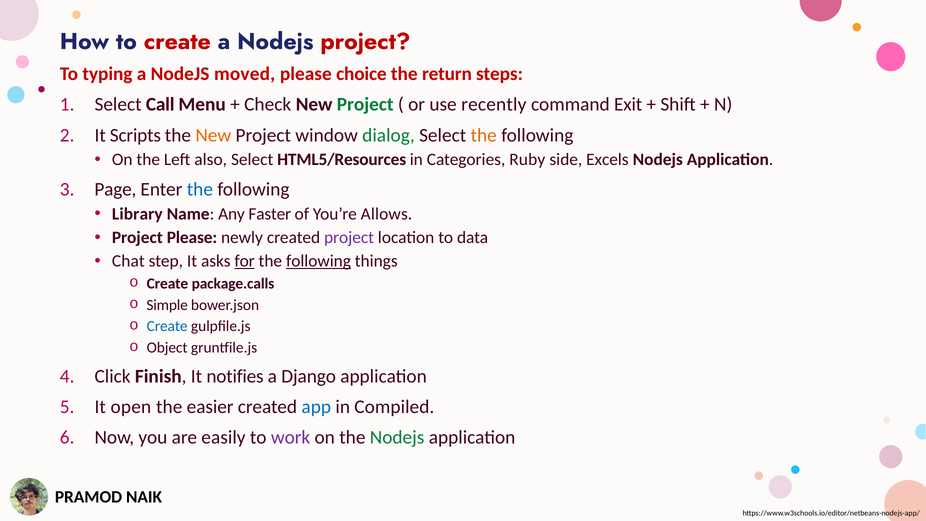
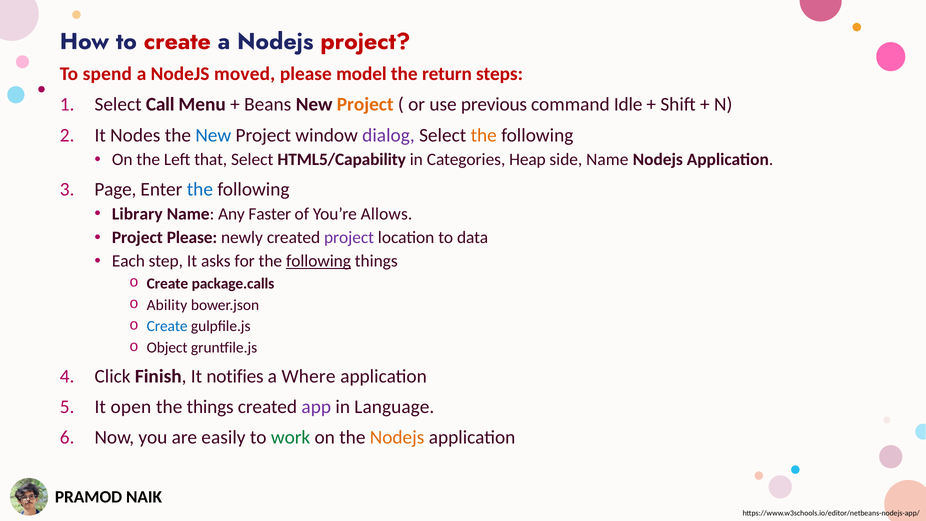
typing: typing -> spend (107, 74)
choice: choice -> model (361, 74)
Check: Check -> Beans (268, 105)
Project colour: green -> orange (365, 105)
recently: recently -> previous (494, 105)
Exit: Exit -> Idle (628, 105)
Scripts: Scripts -> Nodes (135, 135)
New colour: orange -> blue (213, 135)
dialog colour: green -> purple (388, 135)
also: also -> that (211, 160)
HTML5/Resources: HTML5/Resources -> HTML5/Capability (342, 160)
Ruby: Ruby -> Heap (527, 160)
side Excels: Excels -> Name (607, 160)
Chat: Chat -> Each (128, 261)
for underline: present -> none (245, 261)
Simple: Simple -> Ability (167, 305)
Django: Django -> Where (308, 376)
the easier: easier -> things (210, 407)
app colour: blue -> purple (316, 407)
Compiled: Compiled -> Language (394, 407)
work colour: purple -> green (291, 437)
Nodejs colour: green -> orange (397, 437)
